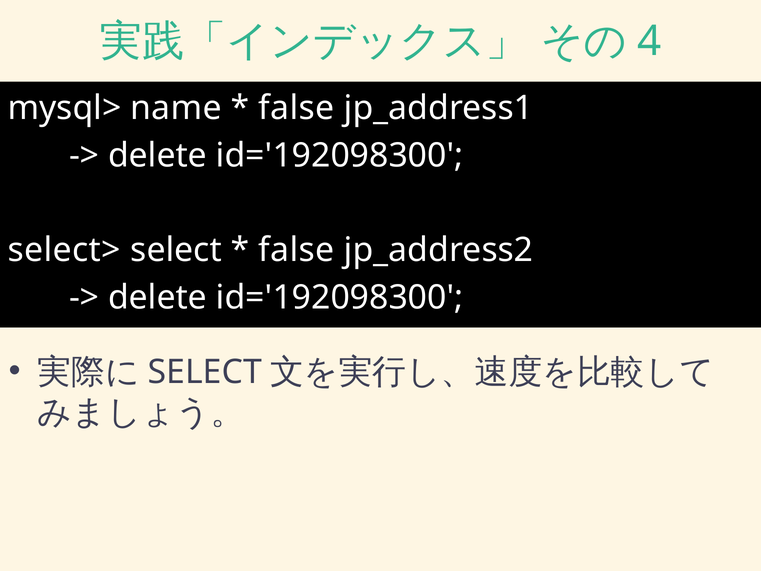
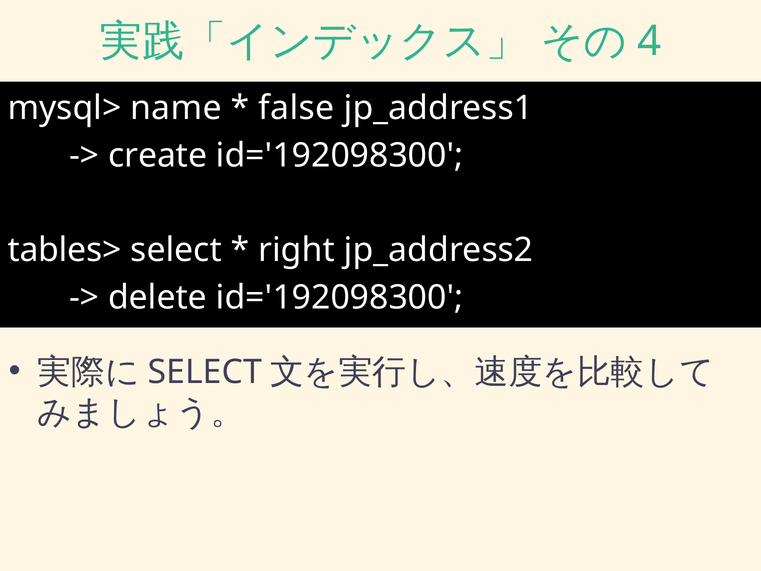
delete: delete -> create (158, 155)
select>: select> -> tables> (65, 250)
false: false -> right (297, 250)
